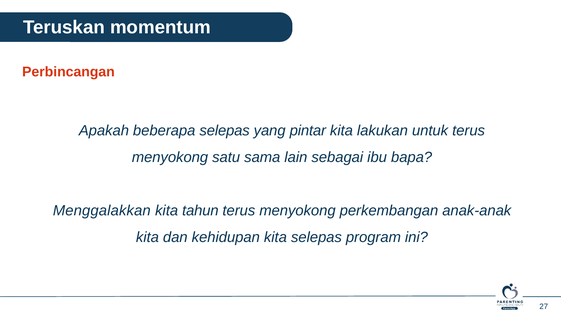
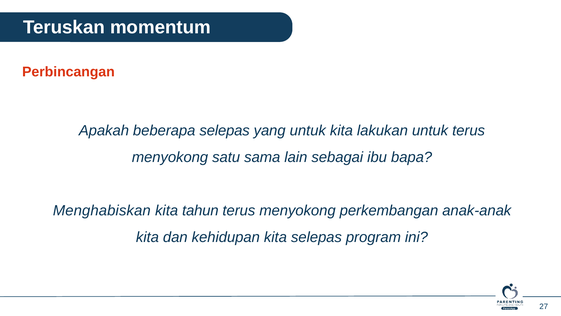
yang pintar: pintar -> untuk (308, 130)
Menggalakkan: Menggalakkan -> Menghabiskan (102, 210)
